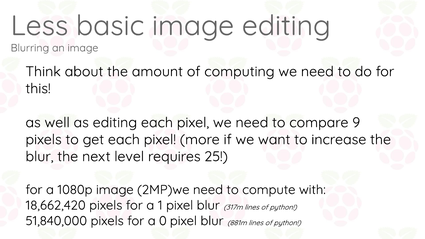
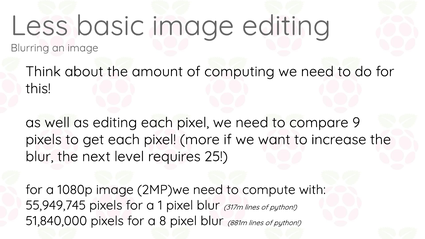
18,662,420: 18,662,420 -> 55,949,745 (56, 205)
0: 0 -> 8 (163, 221)
